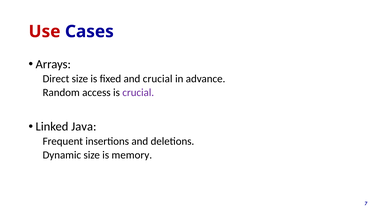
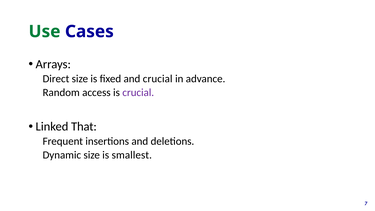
Use colour: red -> green (45, 32)
Java: Java -> That (84, 127)
memory: memory -> smallest (132, 155)
